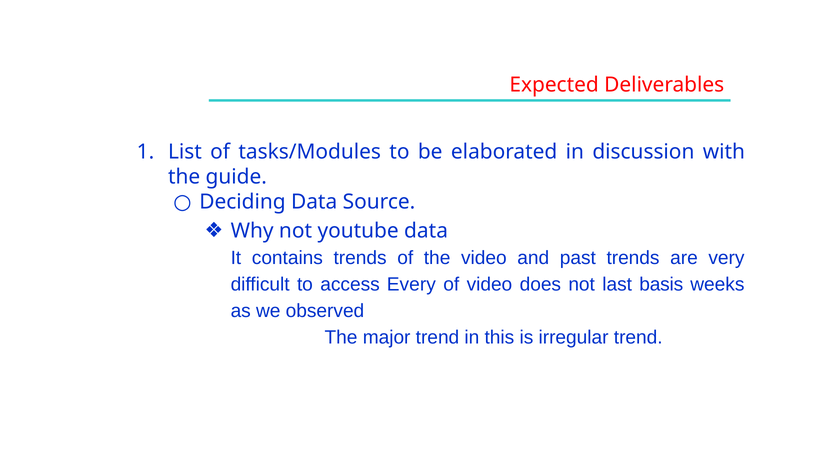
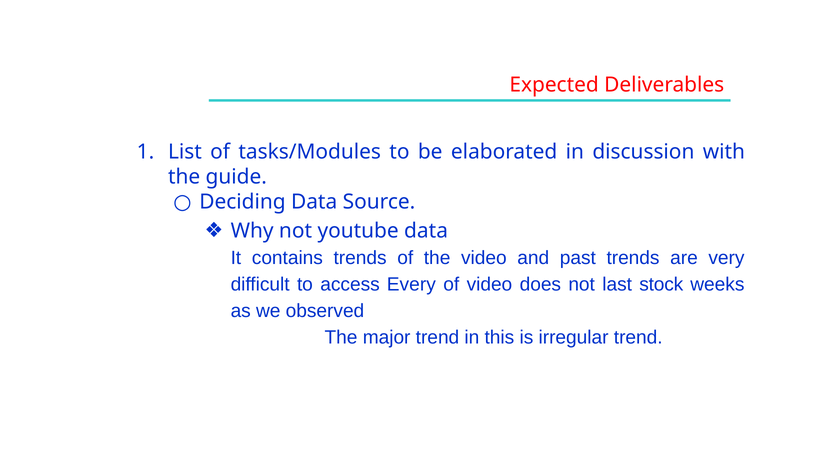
basis: basis -> stock (661, 284)
